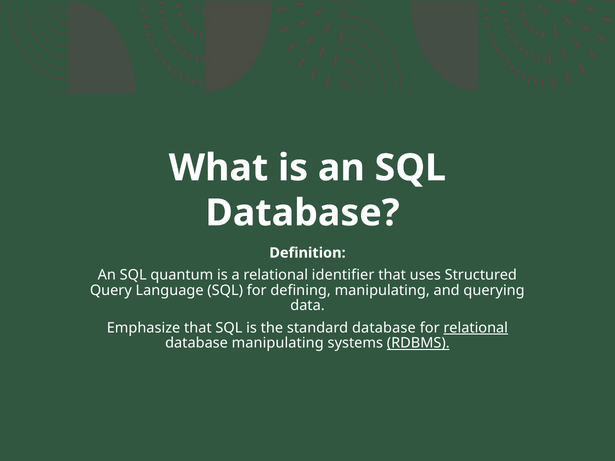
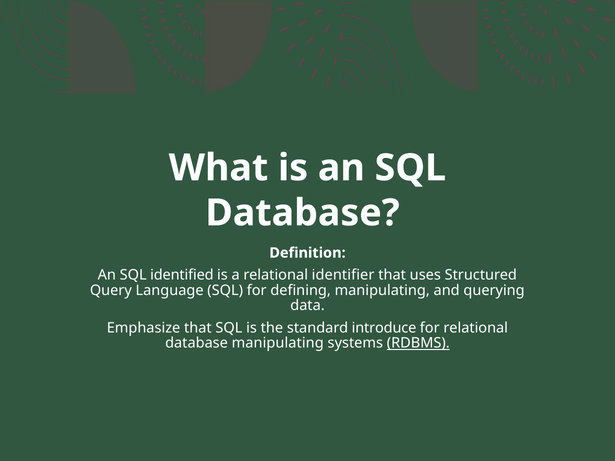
quantum: quantum -> identified (182, 275)
standard database: database -> introduce (384, 328)
relational underline: present -> none (476, 328)
